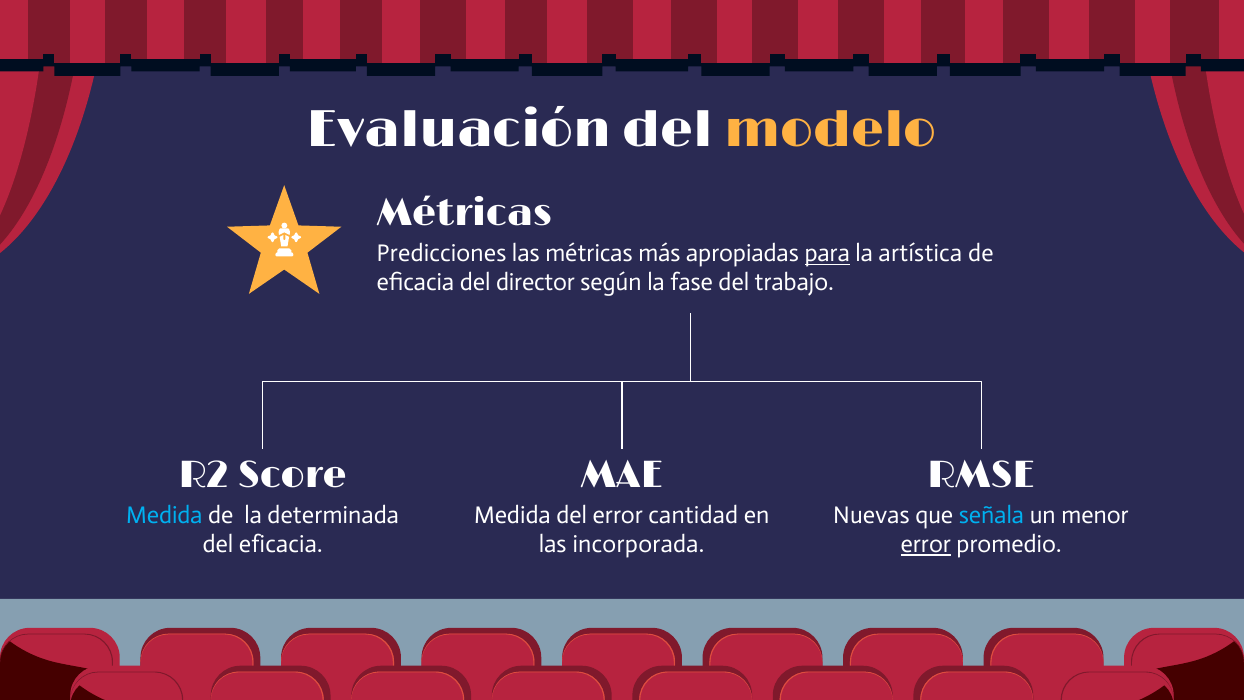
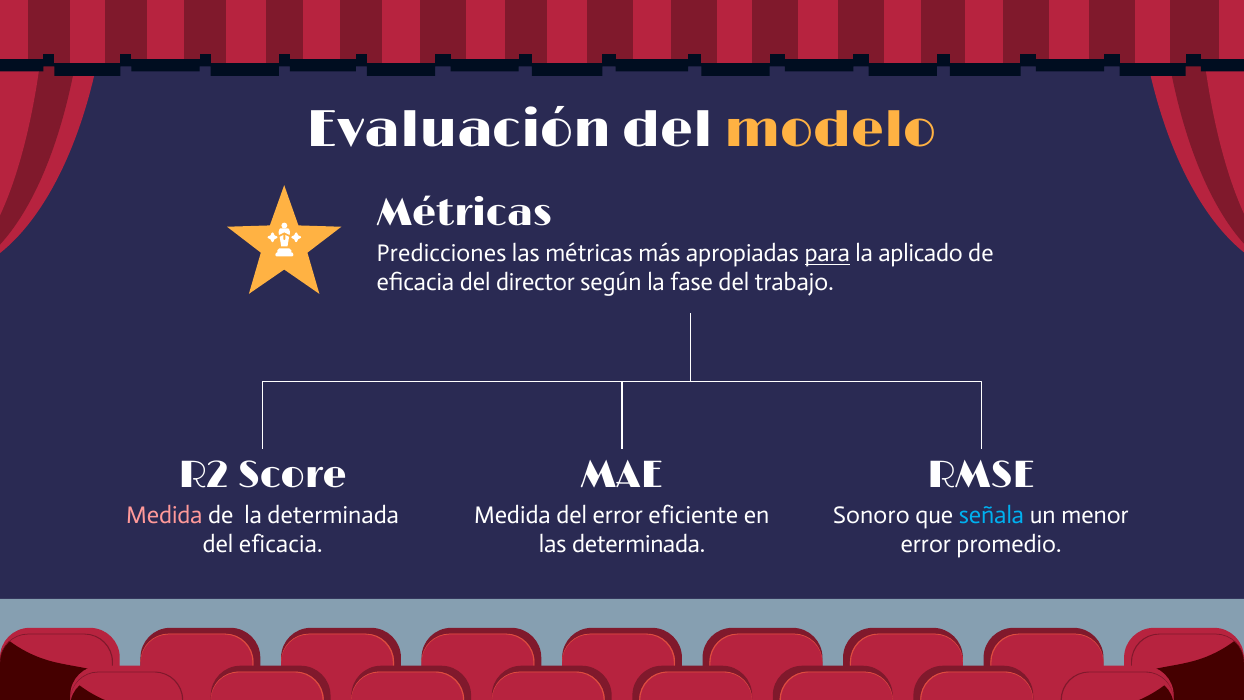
artística: artística -> aplicado (921, 254)
Medida colour: light blue -> pink (164, 515)
cantidad: cantidad -> eficiente (693, 515)
Nuevas: Nuevas -> Sonoro (871, 515)
las incorporada: incorporada -> determinada (639, 545)
error underline: present -> none (926, 545)
